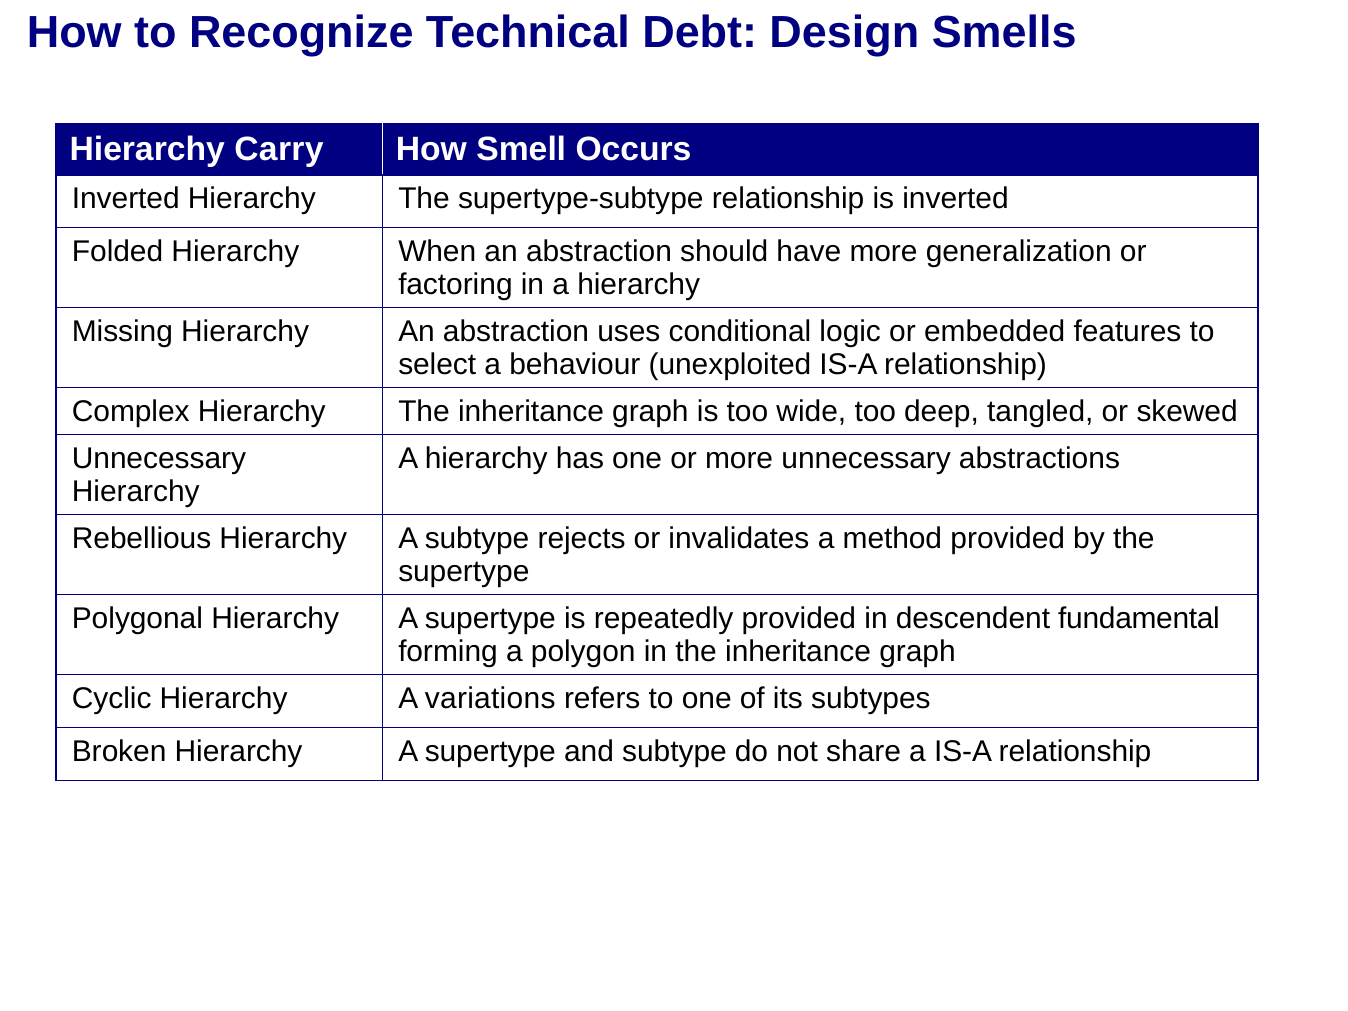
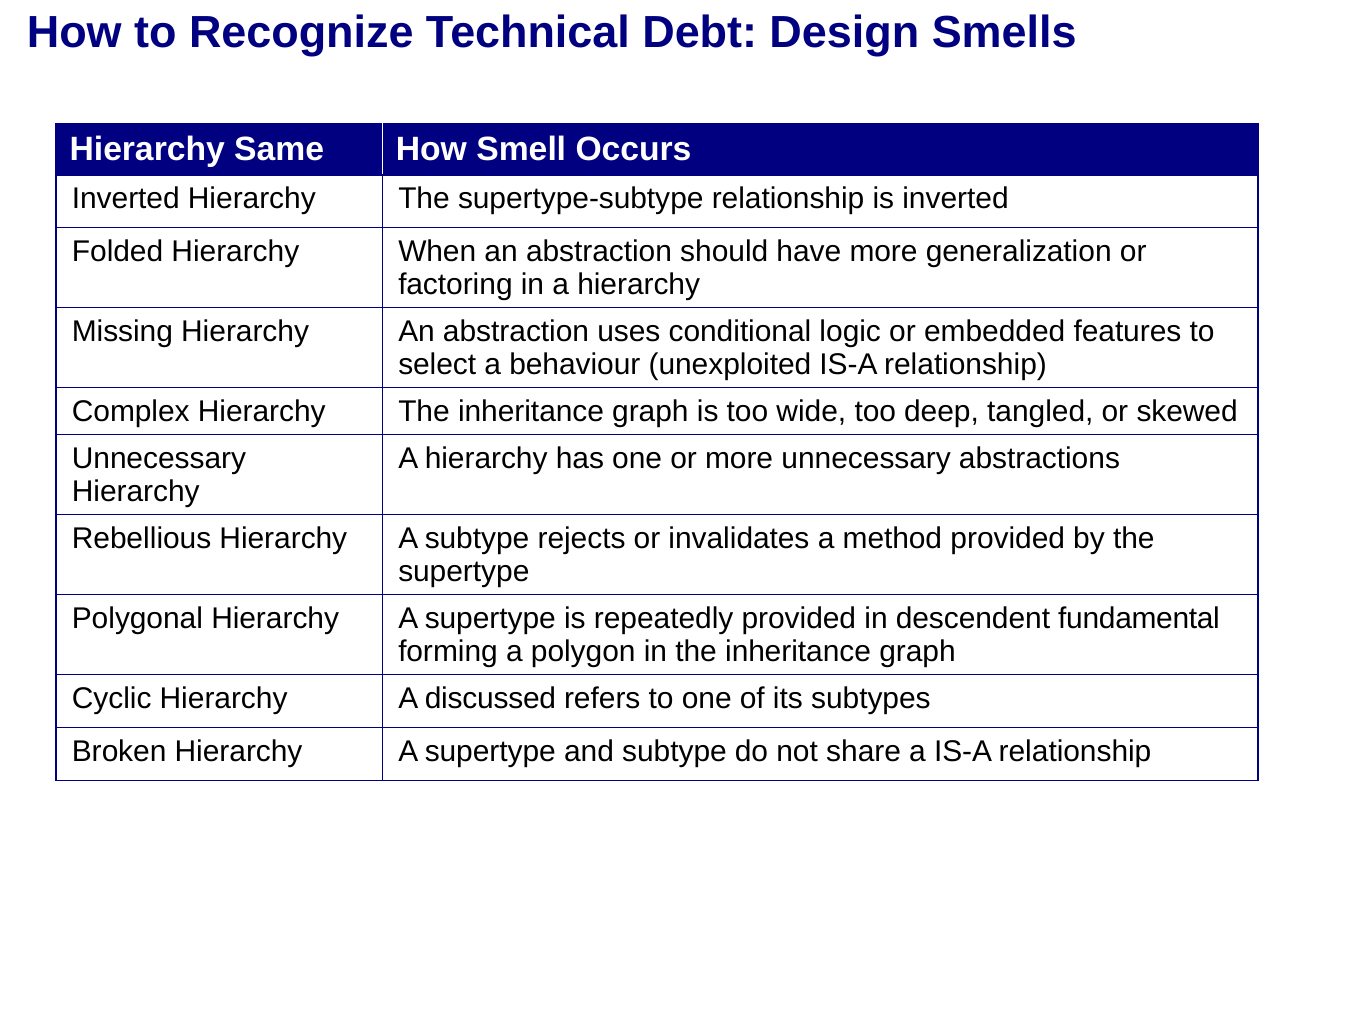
Carry: Carry -> Same (279, 150)
variations: variations -> discussed (490, 698)
